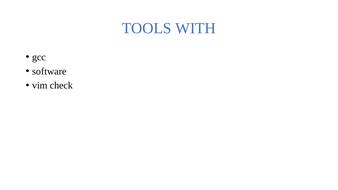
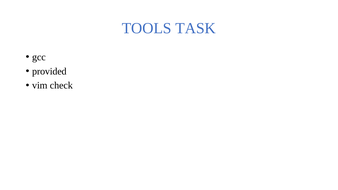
WITH: WITH -> TASK (196, 28)
software: software -> provided (49, 71)
